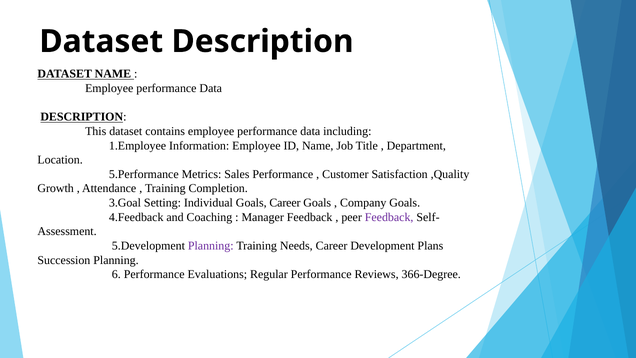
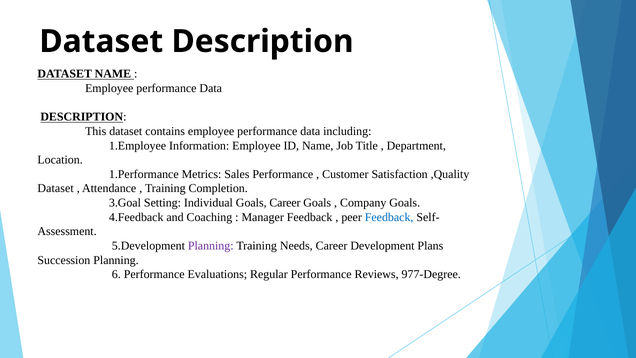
5.Performance: 5.Performance -> 1.Performance (144, 174)
Growth: Growth -> Dataset (56, 188)
Feedback colour: purple -> blue (389, 217)
366-Degree: 366-Degree -> 977-Degree (431, 274)
